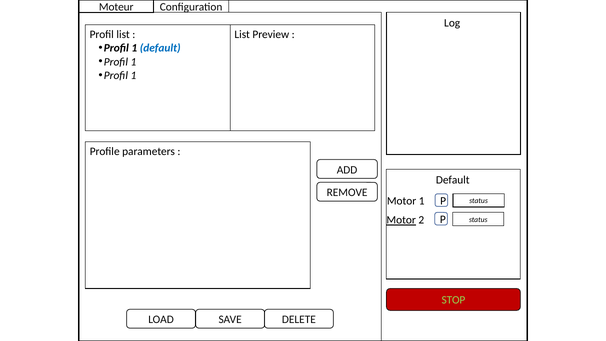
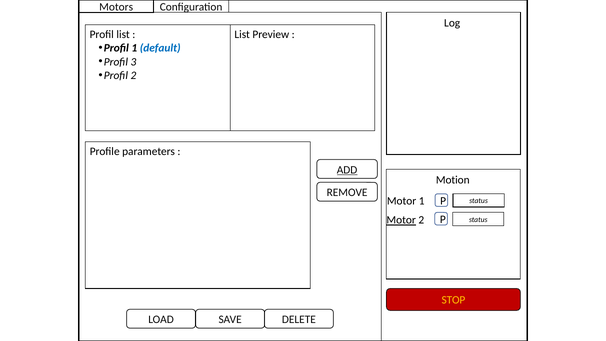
Moteur: Moteur -> Motors (116, 7)
1: 1 -> 3 (133, 62)
1: 1 -> 2 (133, 75)
ADD underline: none -> present (347, 170)
Default: Default -> Motion (453, 180)
STOP colour: light green -> yellow (453, 300)
